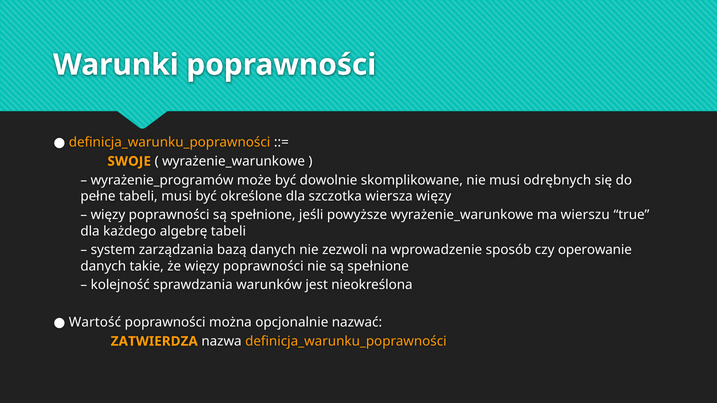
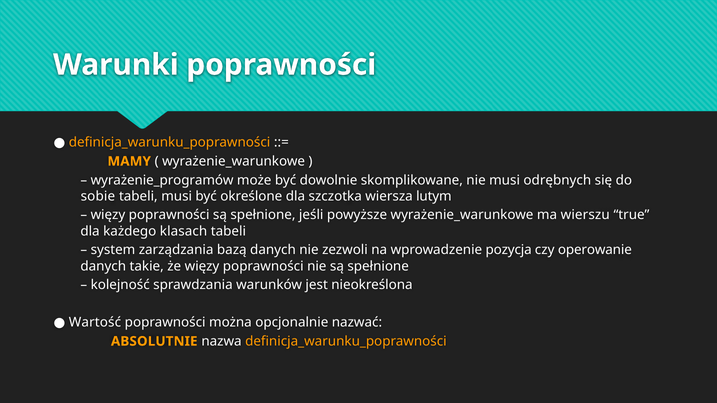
SWOJE: SWOJE -> MAMY (129, 161)
pełne: pełne -> sobie (98, 196)
wiersza więzy: więzy -> lutym (434, 196)
algebrę: algebrę -> klasach (184, 231)
sposób: sposób -> pozycja (509, 250)
ZATWIERDZA: ZATWIERDZA -> ABSOLUTNIE (154, 342)
